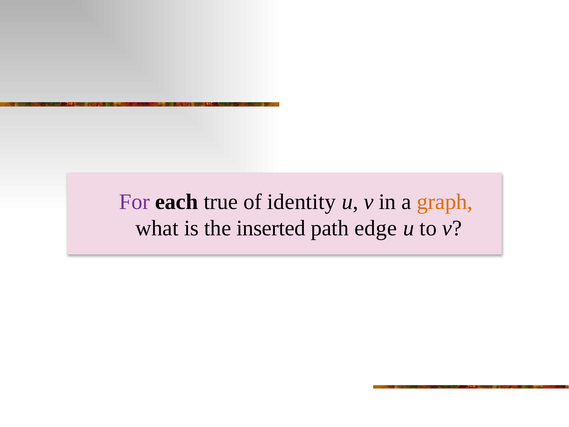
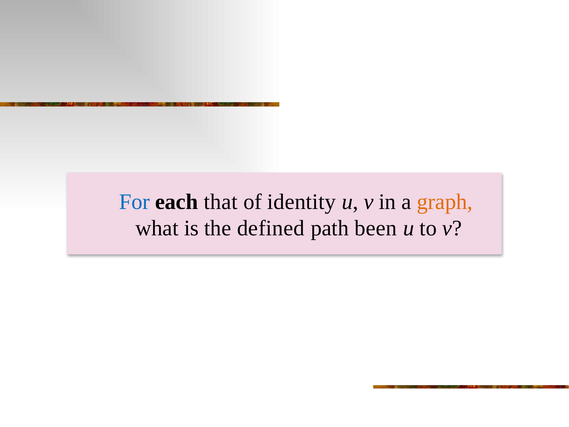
For colour: purple -> blue (134, 202)
true: true -> that (221, 202)
inserted: inserted -> defined (271, 228)
edge: edge -> been (376, 228)
